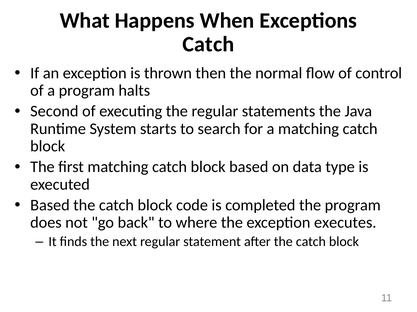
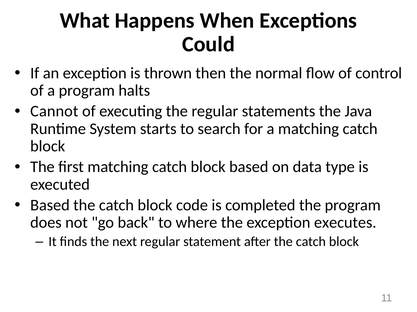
Catch: Catch -> Could (208, 44)
Second: Second -> Cannot (54, 112)
